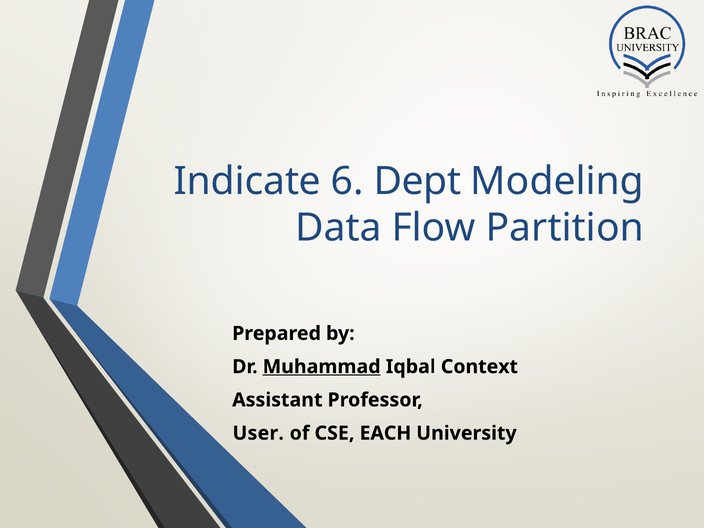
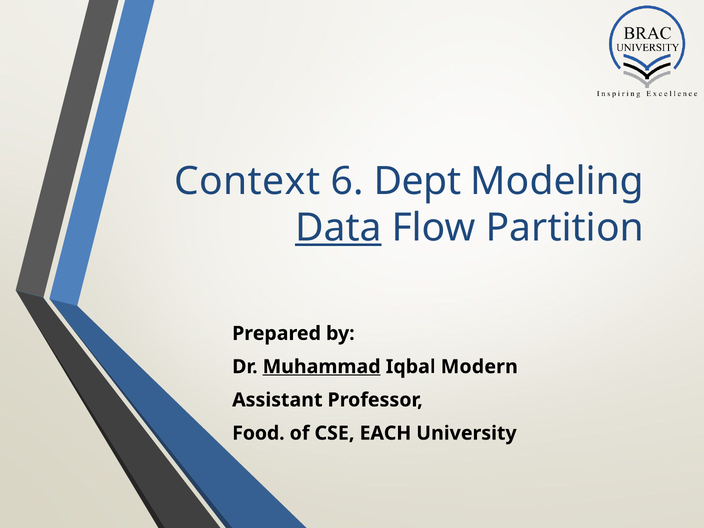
Indicate: Indicate -> Context (247, 181)
Data underline: none -> present (338, 228)
Context: Context -> Modern (479, 367)
User: User -> Food (258, 433)
